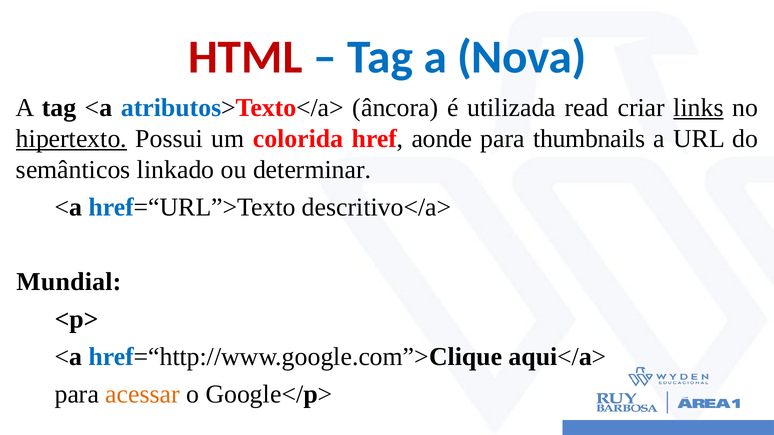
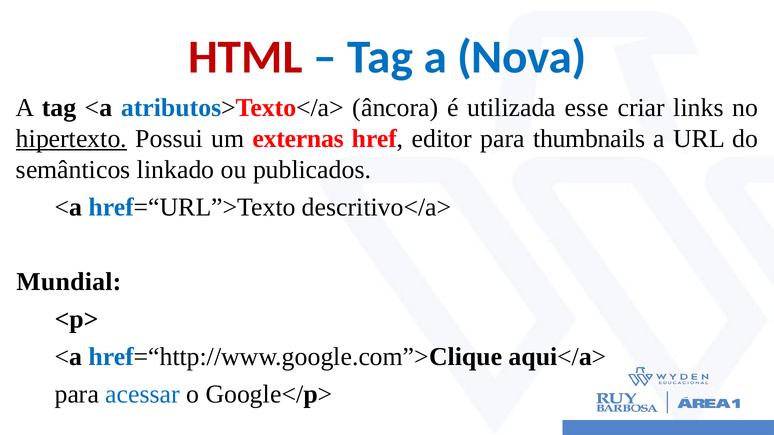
read: read -> esse (587, 108)
links underline: present -> none (699, 108)
colorida: colorida -> externas (298, 139)
aonde: aonde -> editor (442, 139)
determinar: determinar -> publicados (312, 170)
acessar colour: orange -> blue (143, 394)
